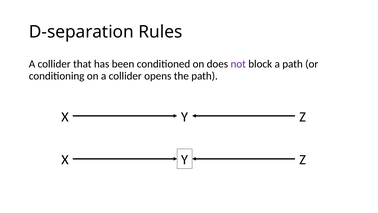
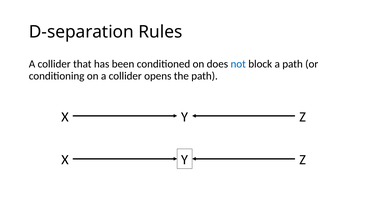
not colour: purple -> blue (238, 64)
